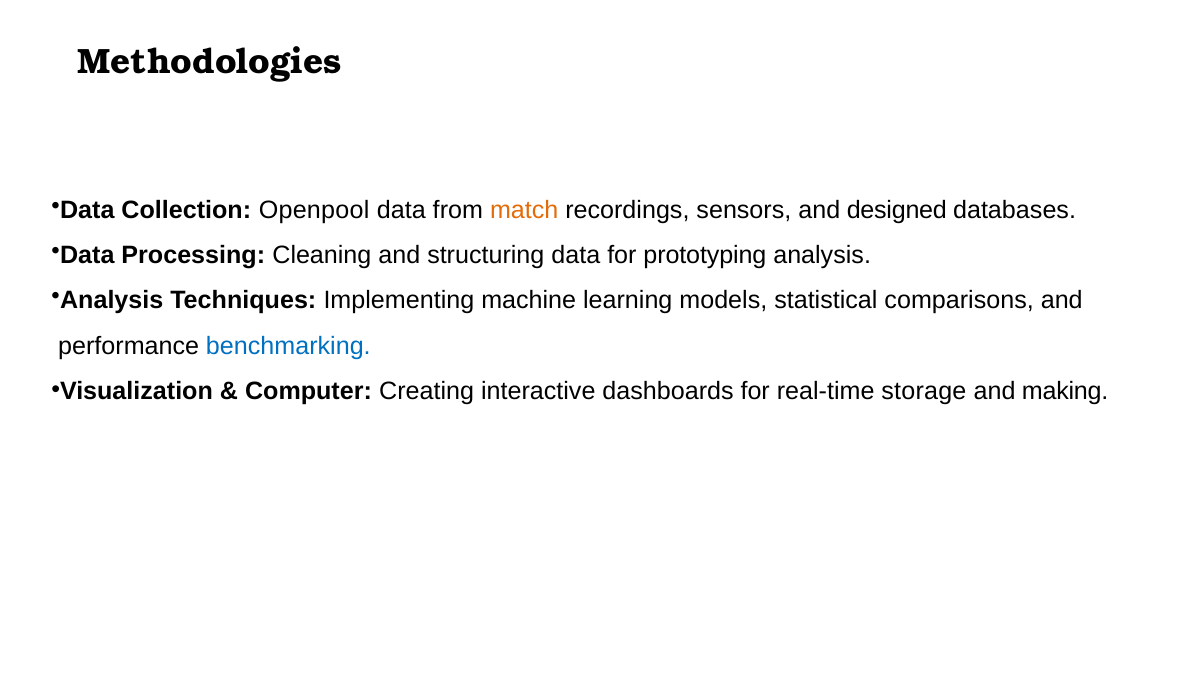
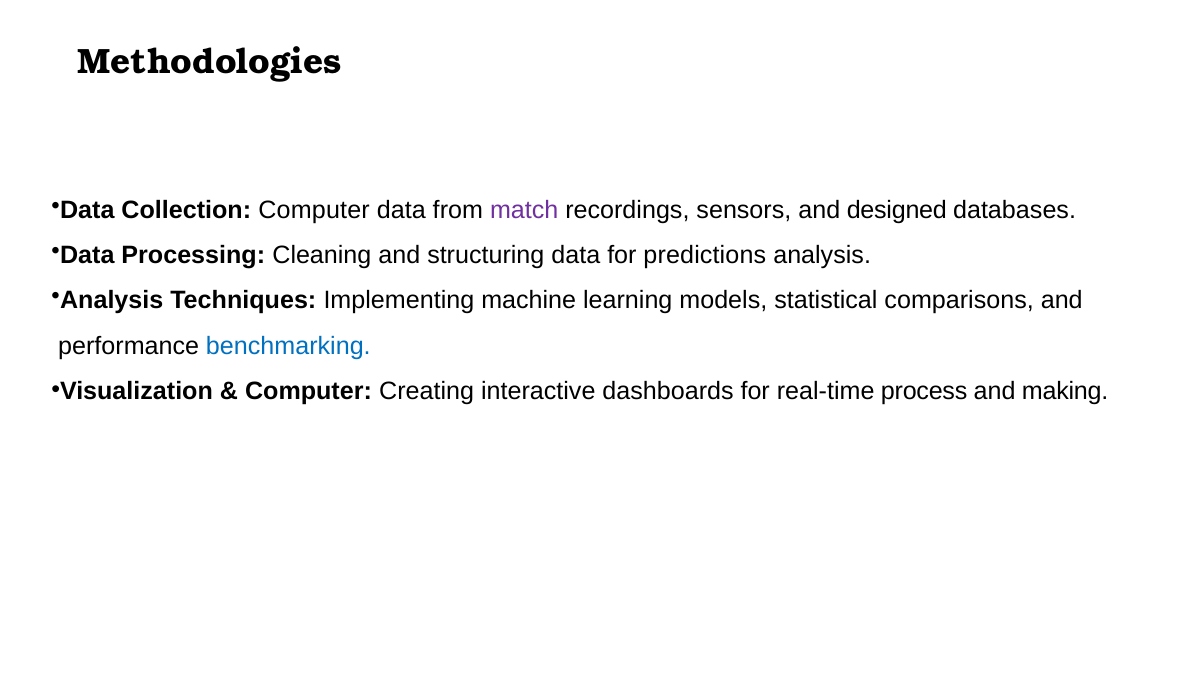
Collection Openpool: Openpool -> Computer (314, 210)
match colour: orange -> purple (524, 210)
prototyping: prototyping -> predictions (705, 256)
storage: storage -> process (924, 391)
